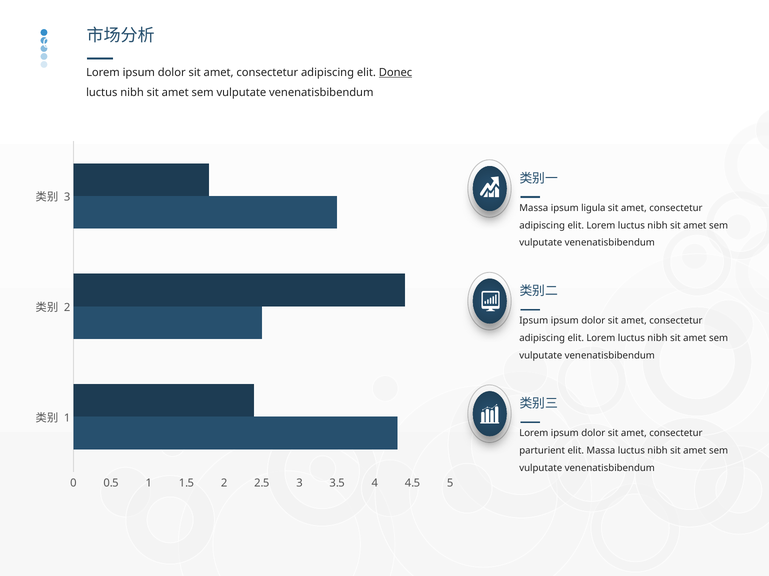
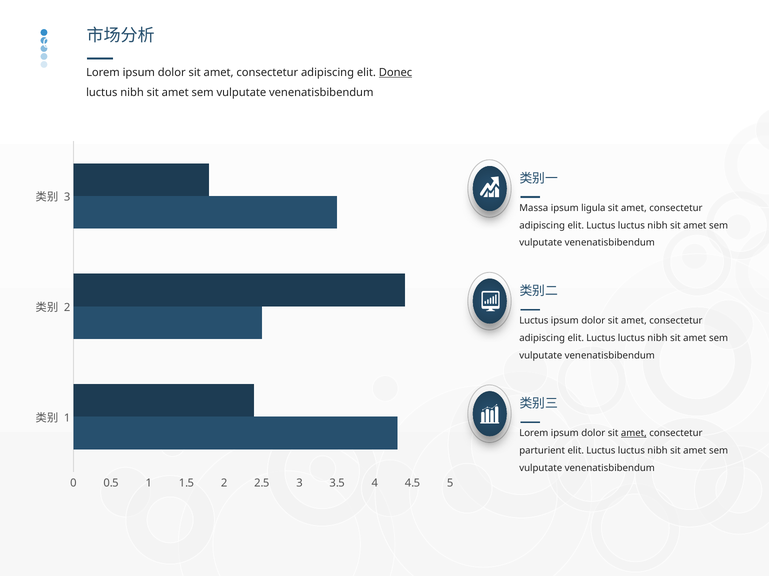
Lorem: Lorem -> Luctus (601, 226)
Ipsum: Ipsum -> Luctus (534, 321)
Lorem: Lorem -> Luctus (601, 339)
amet underline: none -> present (634, 434)
Massa: Massa -> Luctus (601, 451)
